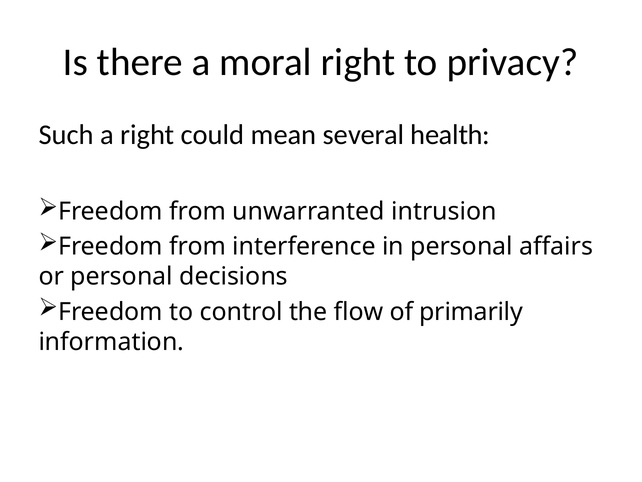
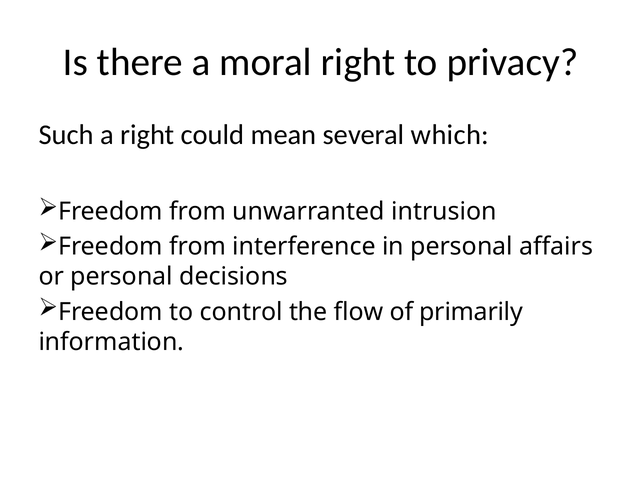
health: health -> which (450, 135)
